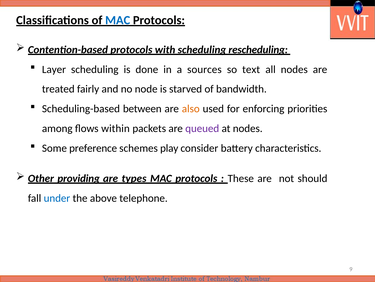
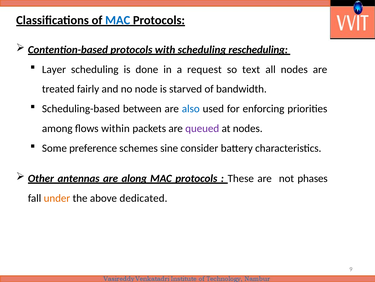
sources: sources -> request (204, 69)
also colour: orange -> blue (191, 109)
play: play -> sine (169, 148)
providing: providing -> antennas (79, 178)
types: types -> along (134, 178)
should: should -> phases (313, 178)
under colour: blue -> orange (57, 198)
telephone: telephone -> dedicated (143, 198)
